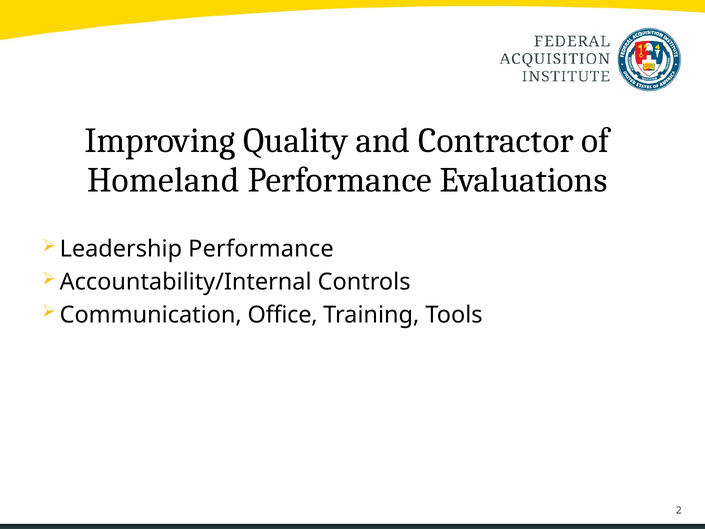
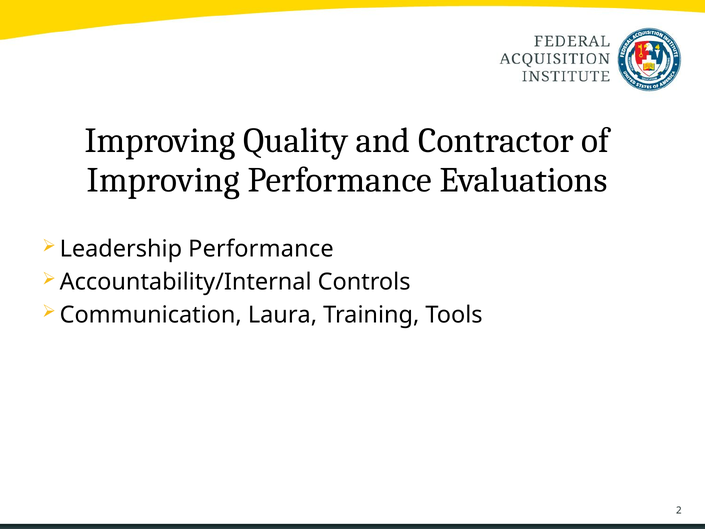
Homeland: Homeland -> Improving (163, 180)
Office: Office -> Laura (282, 315)
